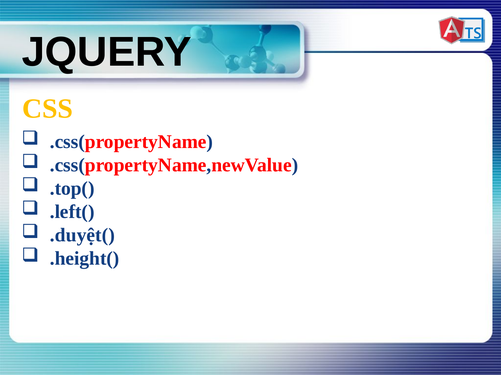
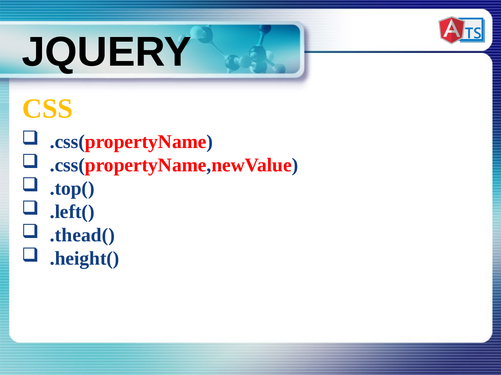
.duyệt(: .duyệt( -> .thead( (82, 236)
